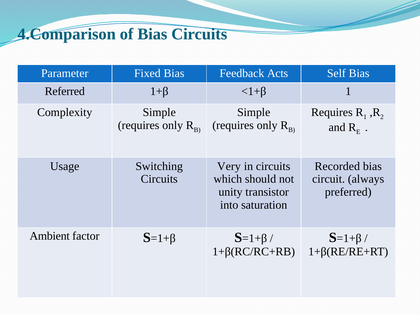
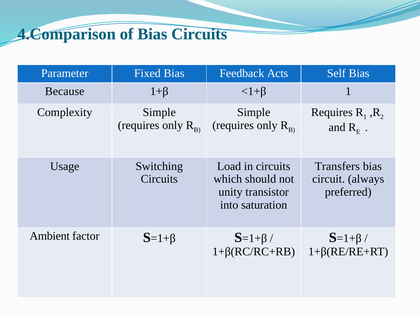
Referred: Referred -> Because (65, 91)
Very: Very -> Load (229, 166)
Recorded: Recorded -> Transfers (337, 166)
